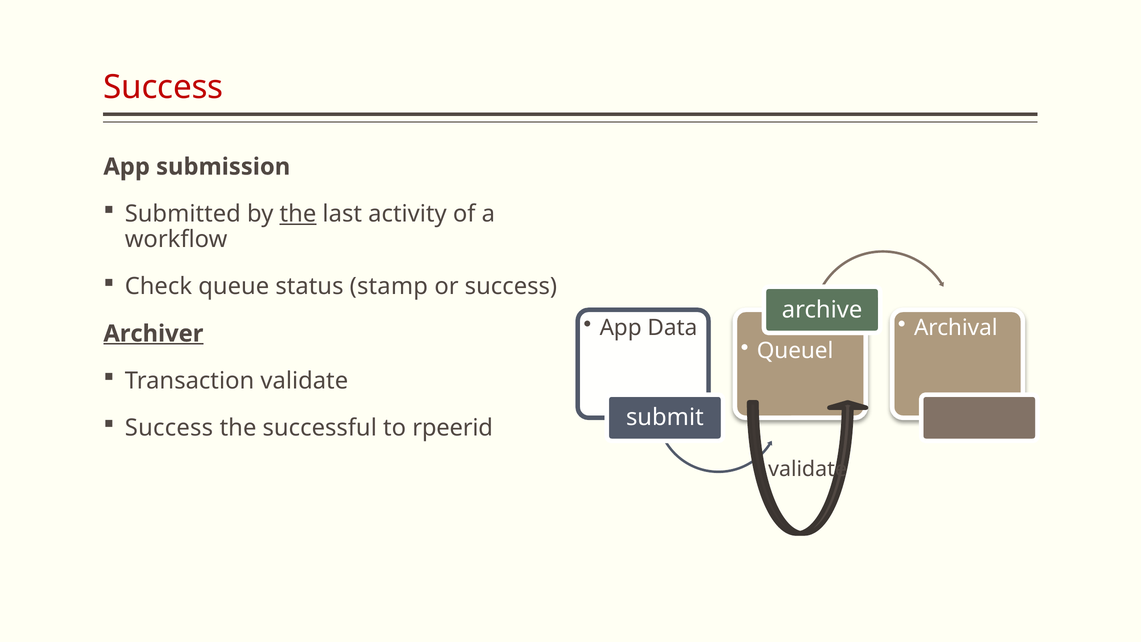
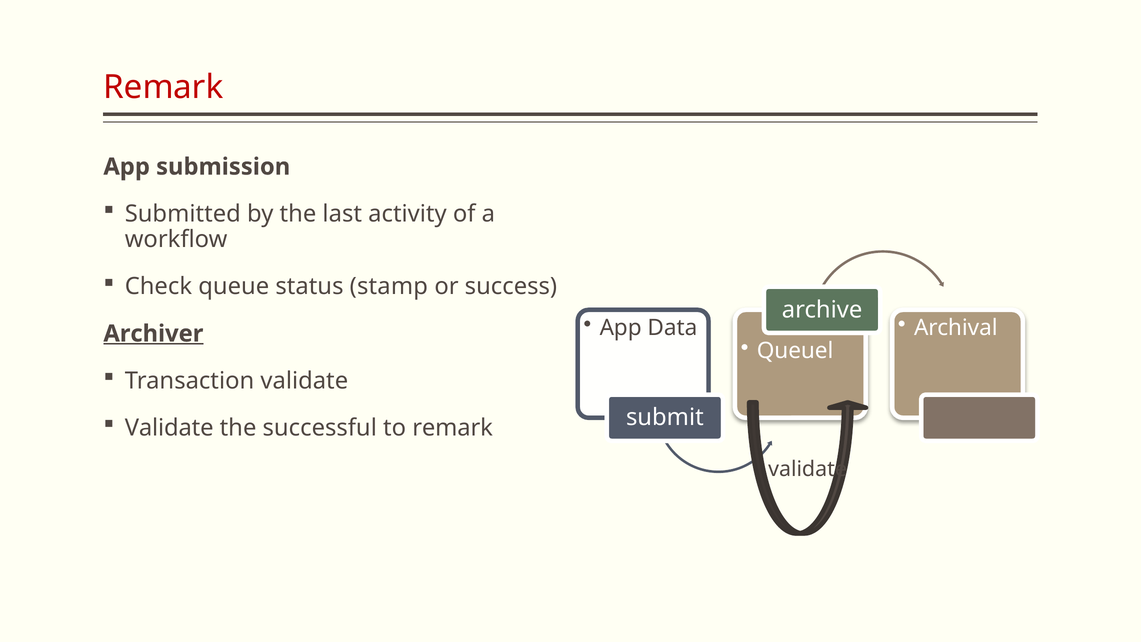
Success: Success -> Remark (163, 87)
the underline: present -> none (298, 214)
Success: Success -> Validate (169, 428)
to rpeerid: rpeerid -> remark (453, 428)
